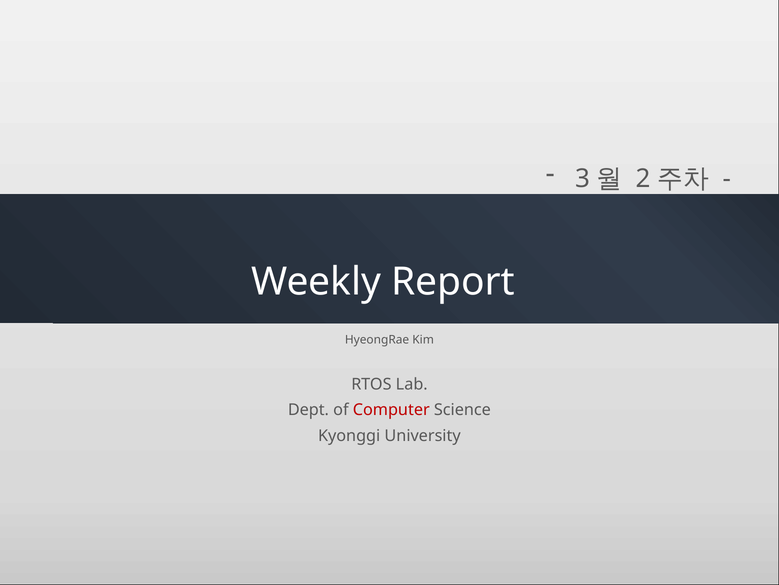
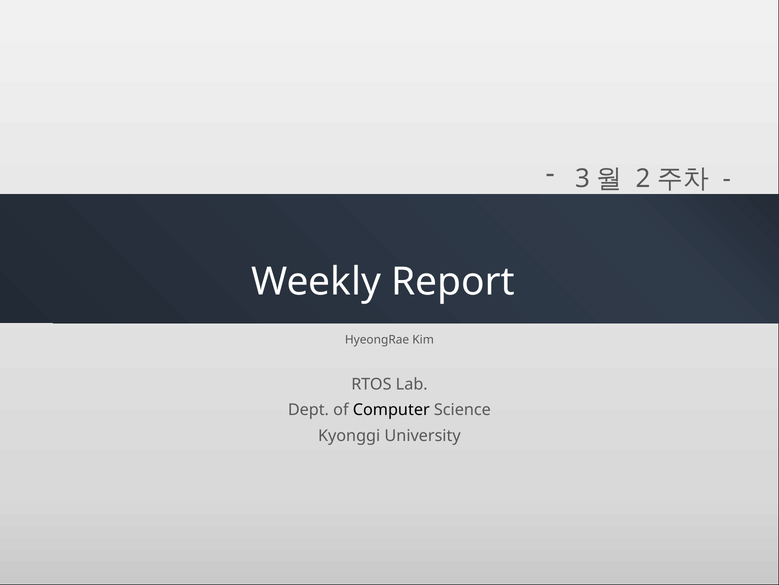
Computer colour: red -> black (391, 409)
